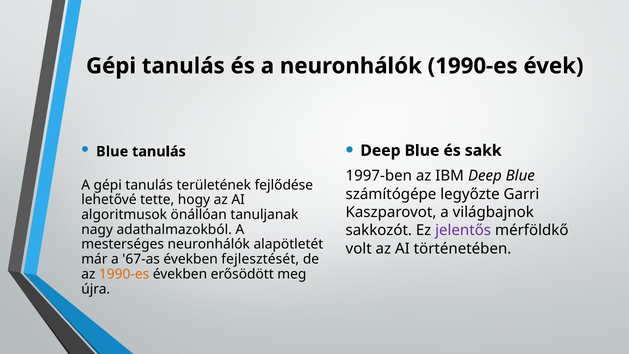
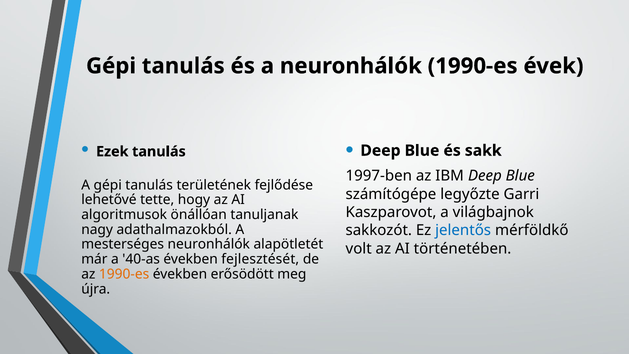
Blue: Blue -> Ezek (112, 151)
jelentős colour: purple -> blue (463, 230)
67-as: 67-as -> 40-as (141, 259)
